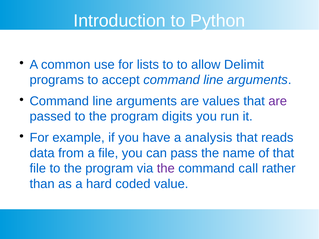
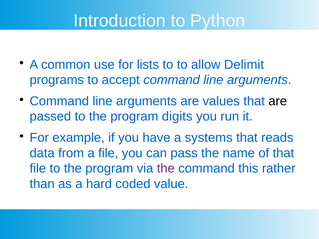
are colour: purple -> black (278, 101)
analysis: analysis -> systems (209, 138)
call: call -> this (248, 169)
